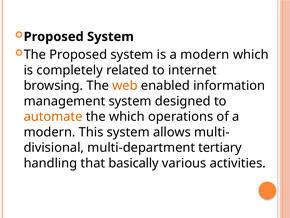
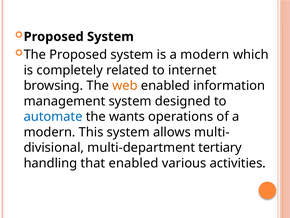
automate colour: orange -> blue (53, 116)
the which: which -> wants (127, 116)
that basically: basically -> enabled (133, 163)
